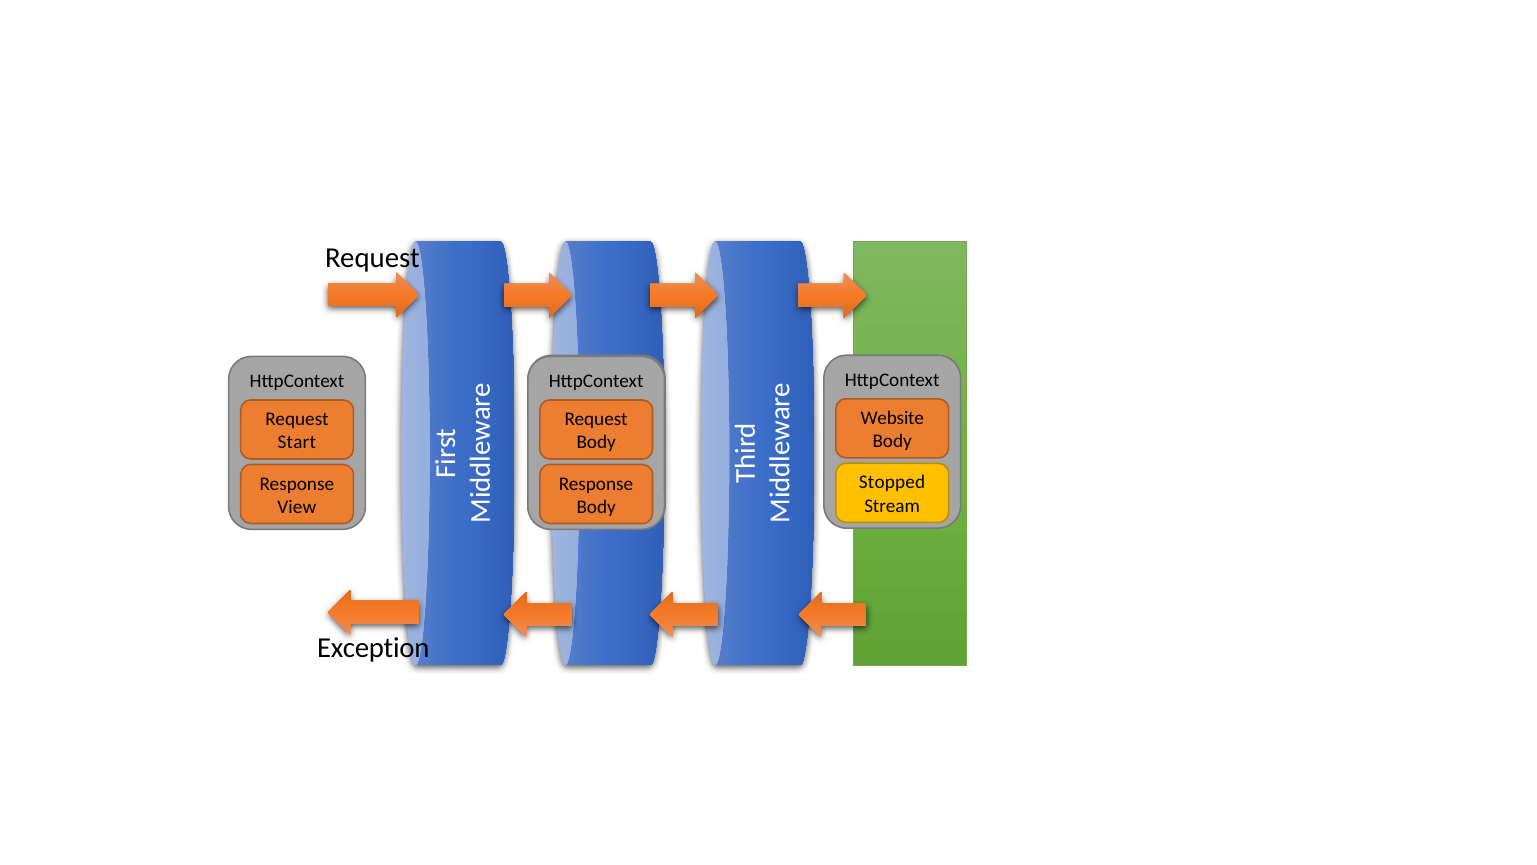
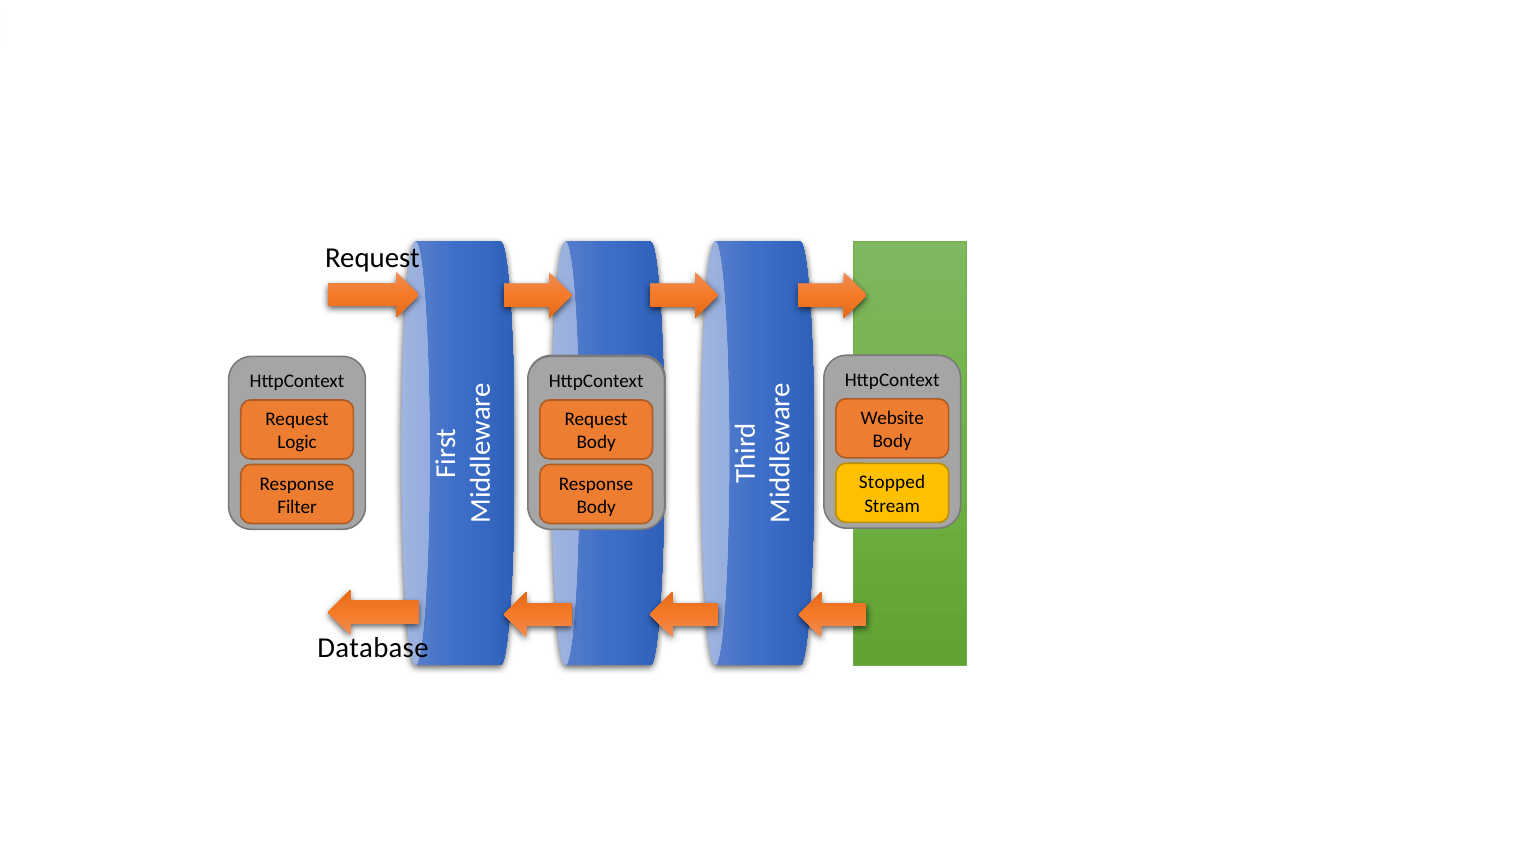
Start: Start -> Logic (297, 442)
View: View -> Filter (297, 507)
Exception: Exception -> Database (373, 647)
